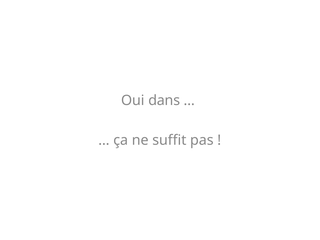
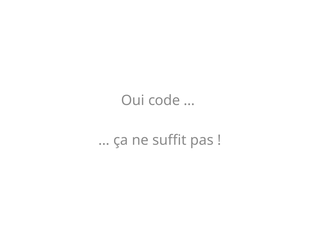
dans: dans -> code (164, 100)
